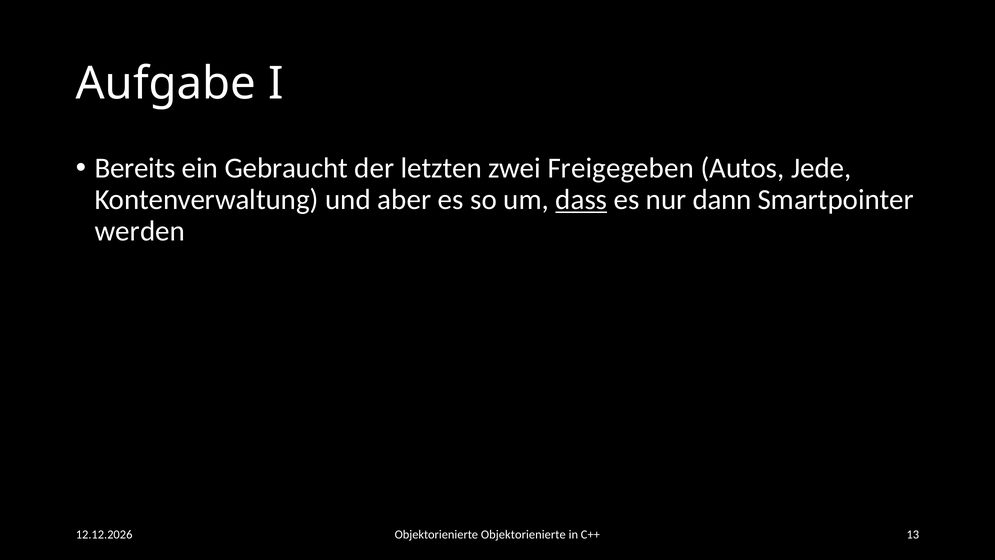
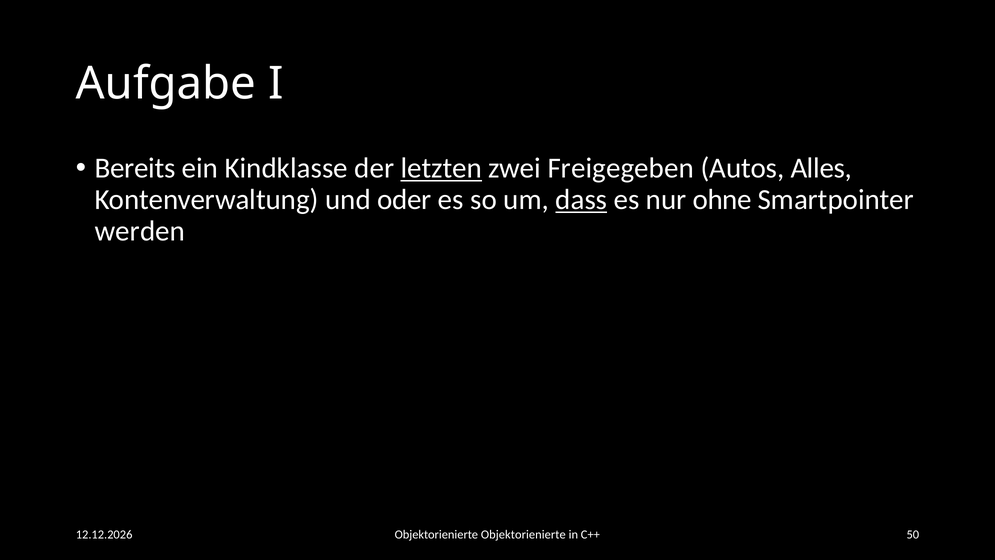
Gebraucht: Gebraucht -> Kindklasse (286, 168)
letzten underline: none -> present (441, 168)
Jede: Jede -> Alles (821, 168)
aber: aber -> oder (404, 200)
dann: dann -> ohne (722, 200)
13: 13 -> 50 (913, 534)
